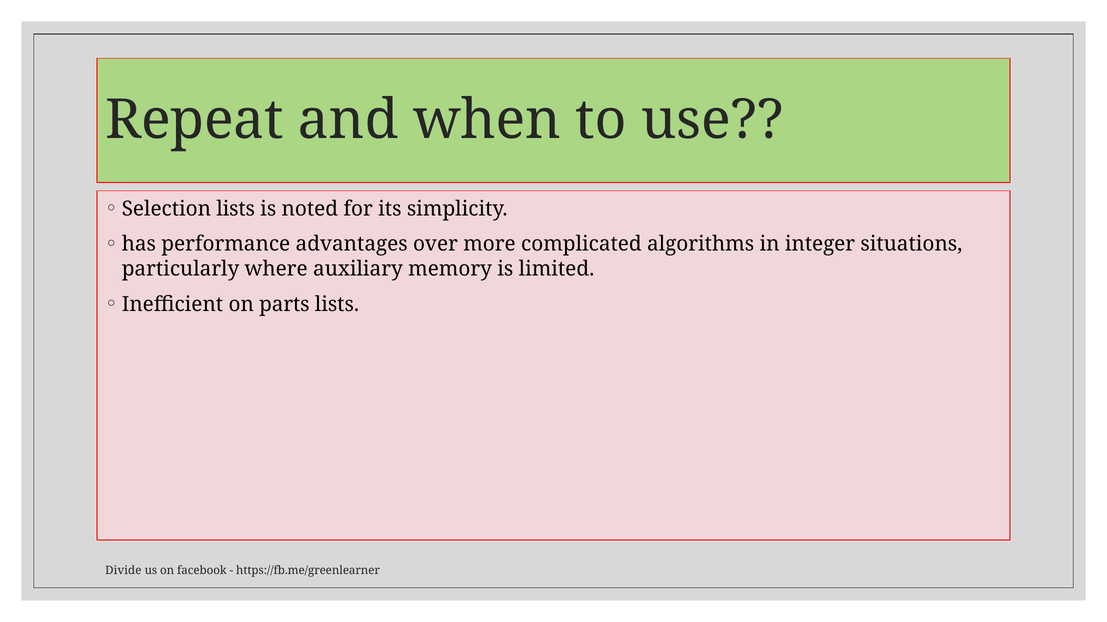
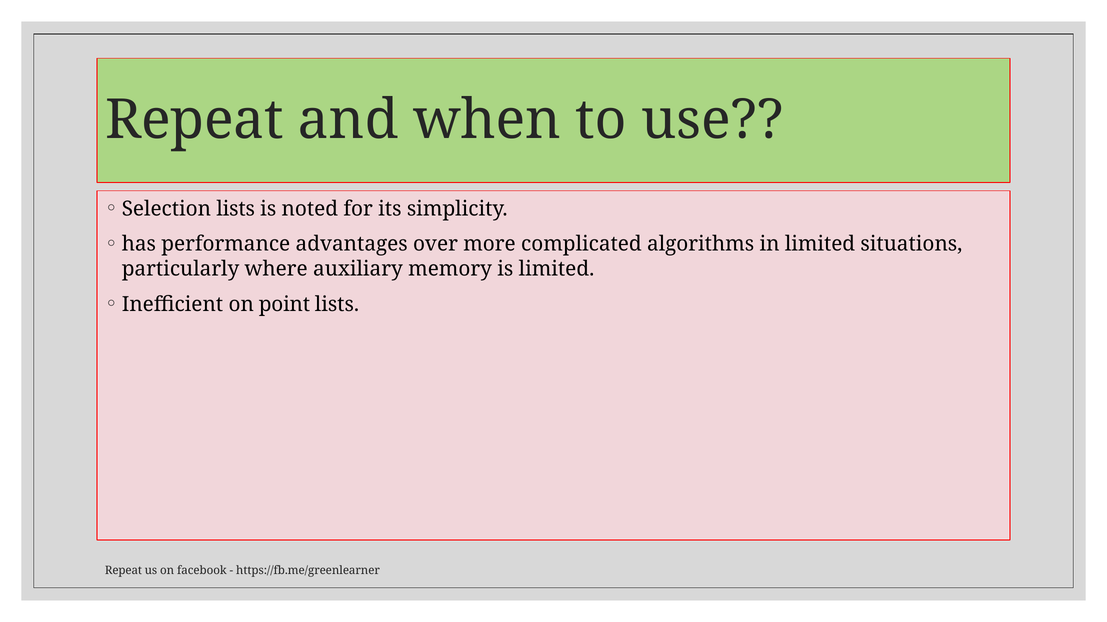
in integer: integer -> limited (820, 244)
parts: parts -> point (284, 305)
Divide: Divide -> Repeat (123, 571)
